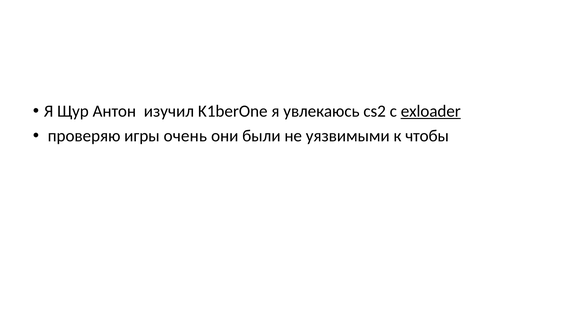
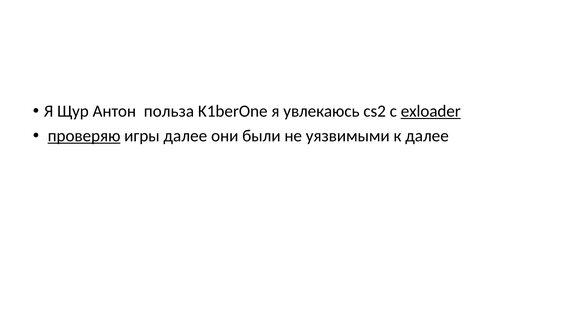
изучил: изучил -> польза (169, 111)
проверяю underline: none -> present (84, 136)
игры очень: очень -> далее (185, 136)
к чтобы: чтобы -> далее (427, 136)
